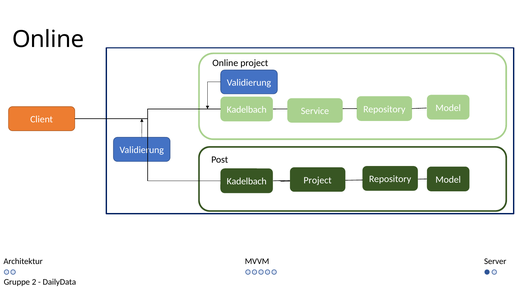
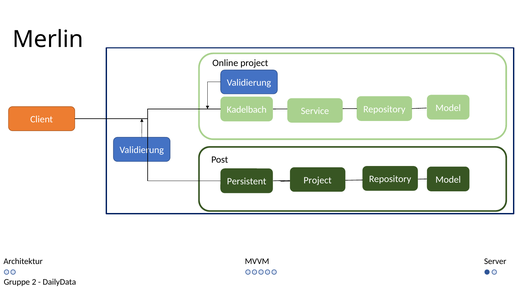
Online: Online -> Merlin (48, 39)
Kadelbach: Kadelbach -> Persistent (247, 182)
